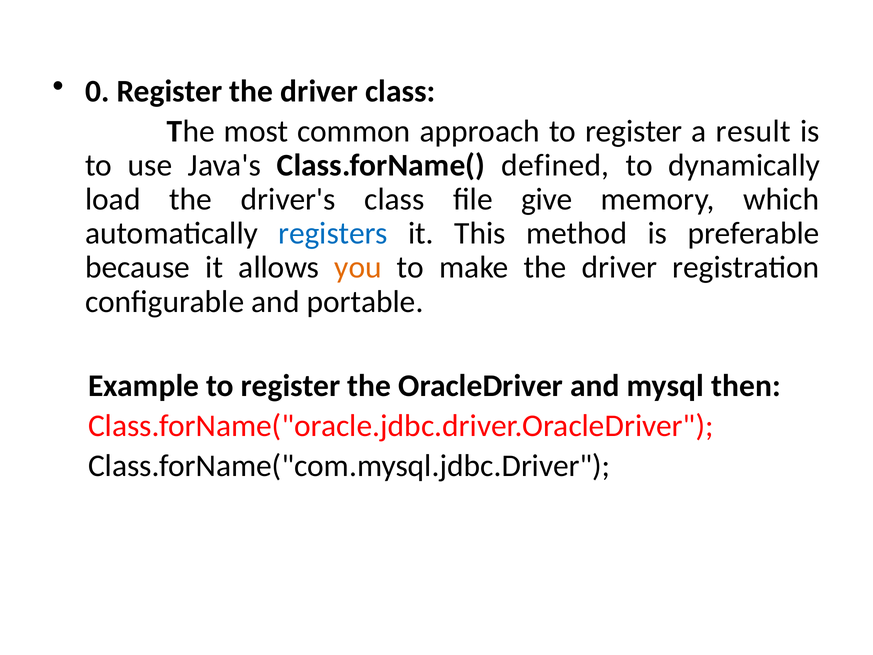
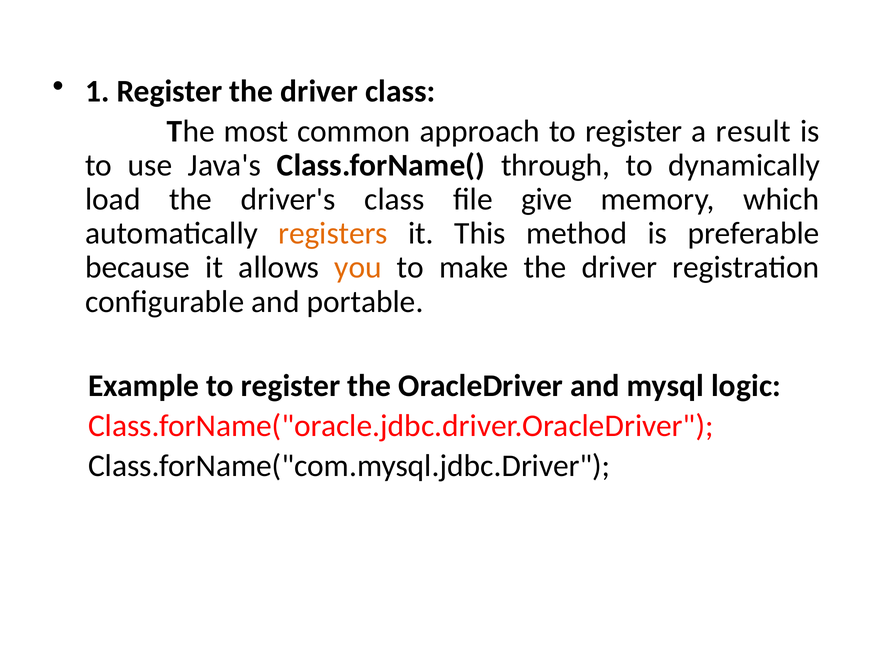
0: 0 -> 1 (97, 91)
defined: defined -> through (556, 165)
registers colour: blue -> orange (333, 233)
then: then -> logic (746, 386)
